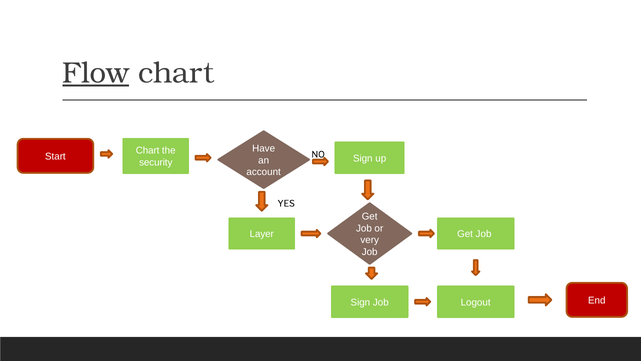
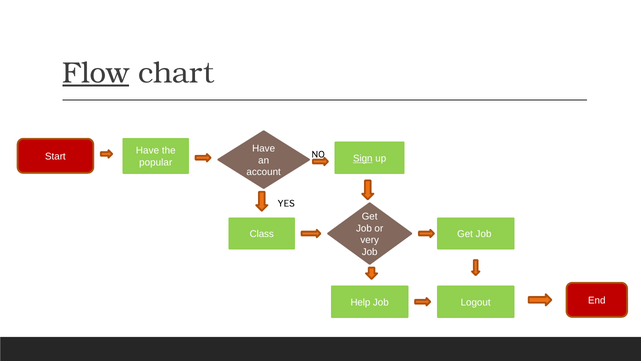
Chart: Chart -> Have (148, 150)
Sign underline: none -> present (363, 158)
security: security -> popular (156, 162)
Layer: Layer -> Class (262, 234)
Sign: Sign -> Help (360, 302)
